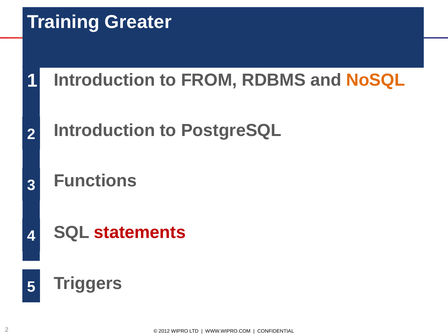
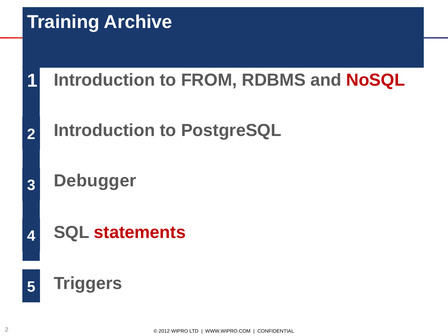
Greater: Greater -> Archive (138, 22)
NoSQL colour: orange -> red (376, 80)
Functions: Functions -> Debugger (95, 181)
